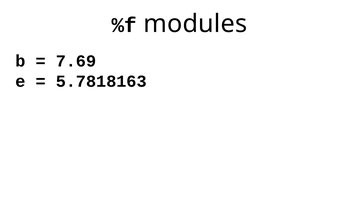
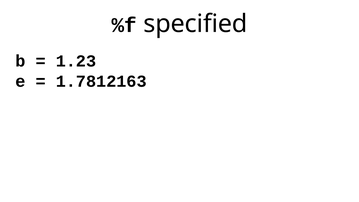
modules: modules -> specified (195, 24)
7.69: 7.69 -> 1.23 (76, 61)
5.7818163: 5.7818163 -> 1.7812163 (101, 81)
